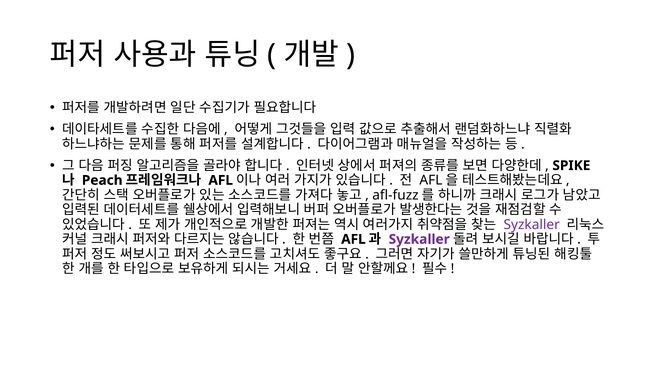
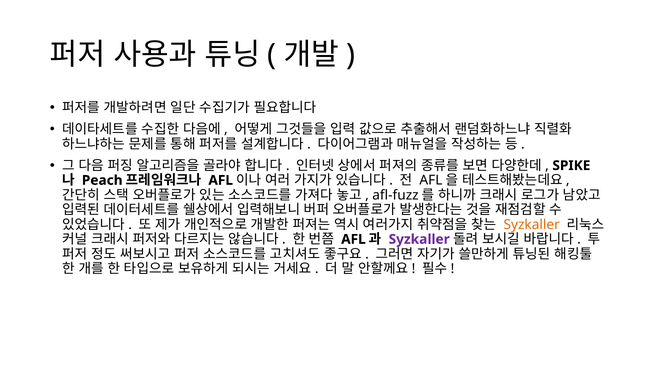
Syzkaller colour: purple -> orange (532, 225)
